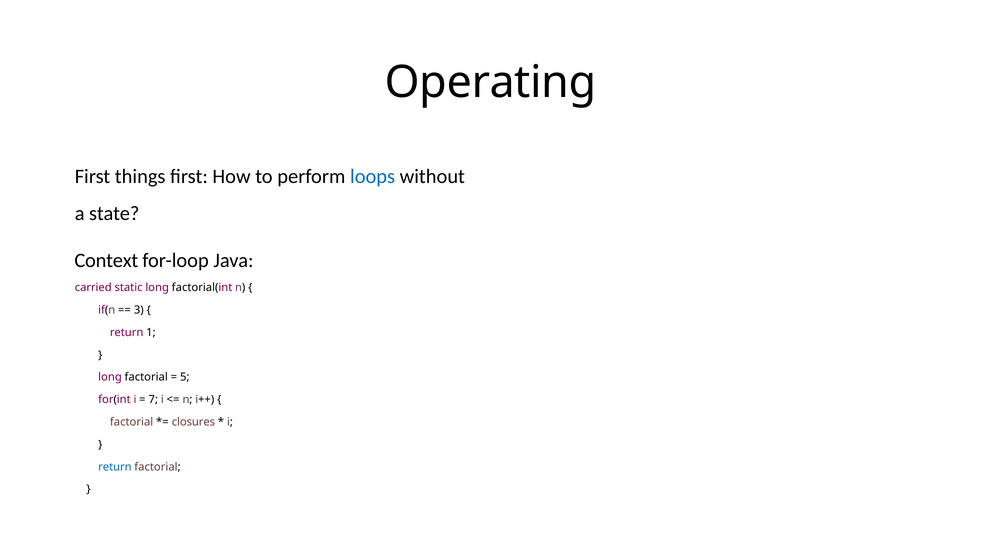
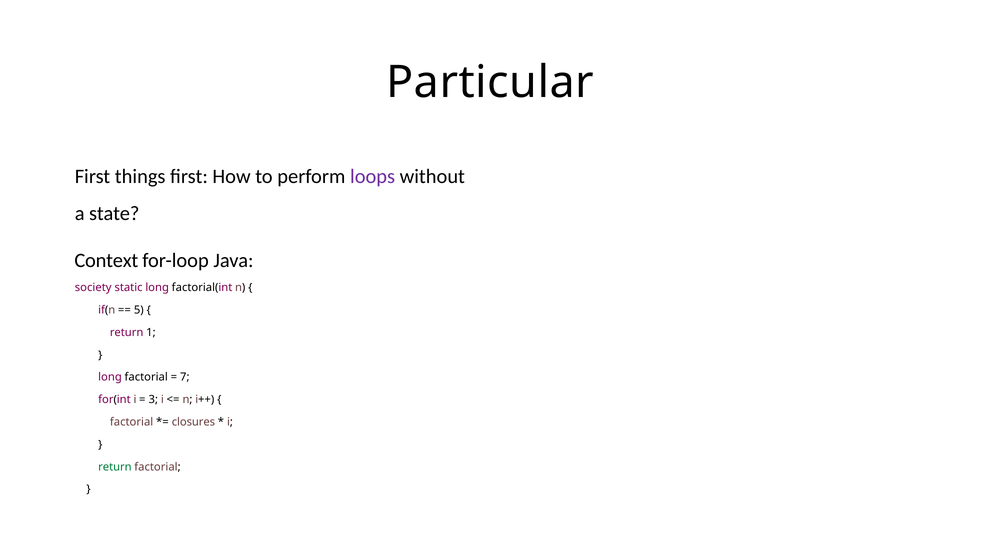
Operating: Operating -> Particular (490, 82)
loops colour: blue -> purple (373, 177)
carried: carried -> society (93, 288)
3: 3 -> 5 (139, 310)
5: 5 -> 7 (185, 377)
7: 7 -> 3 (153, 400)
return colour: blue -> green (115, 467)
